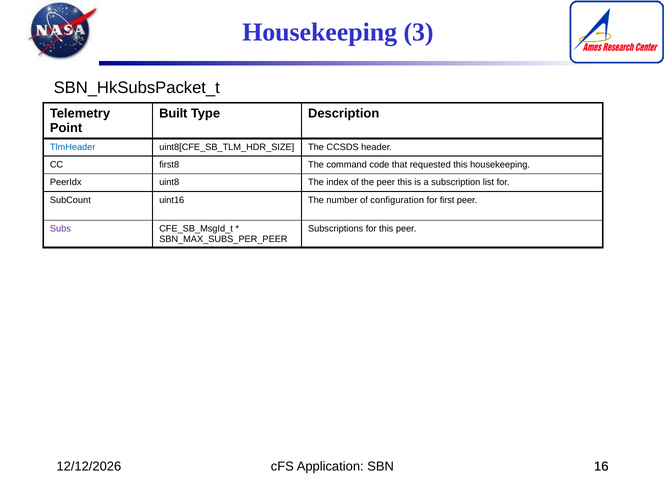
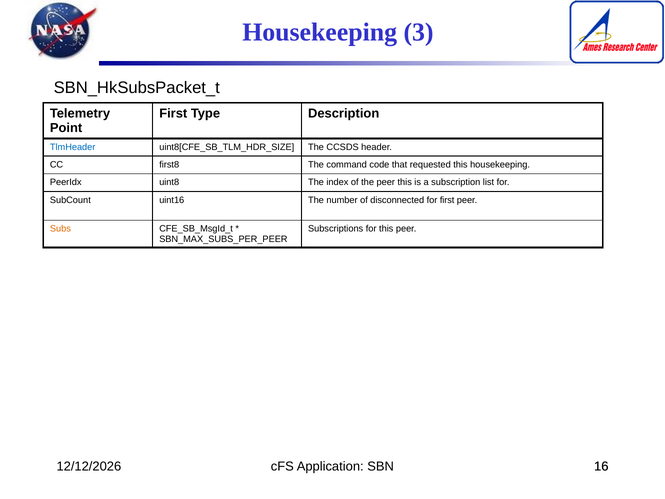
Built: Built -> First (173, 113)
configuration: configuration -> disconnected (397, 200)
Subs colour: purple -> orange (60, 229)
